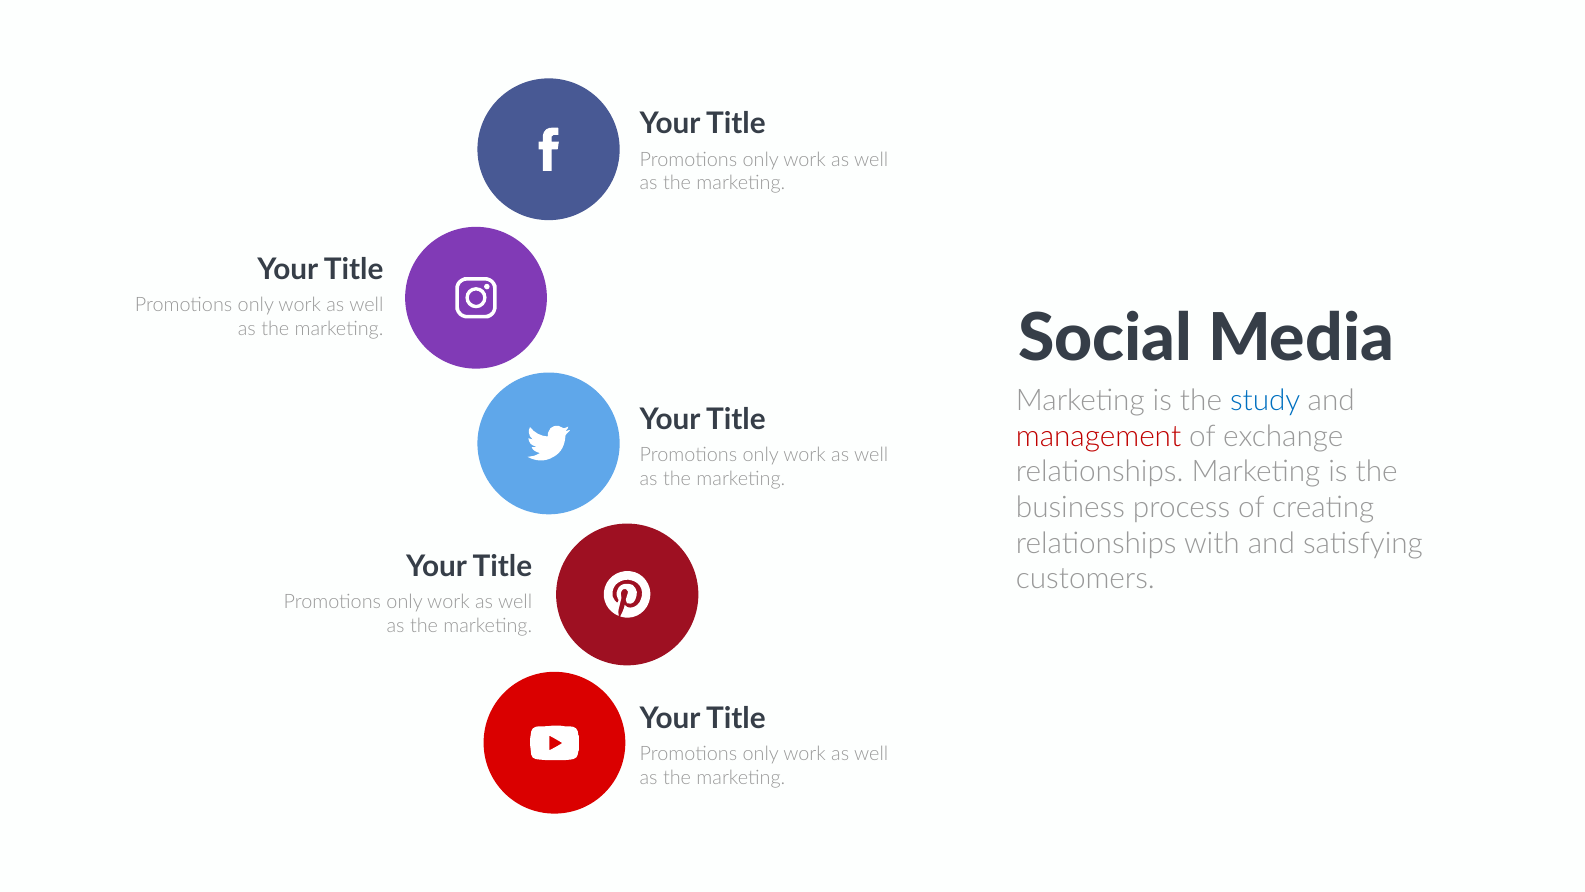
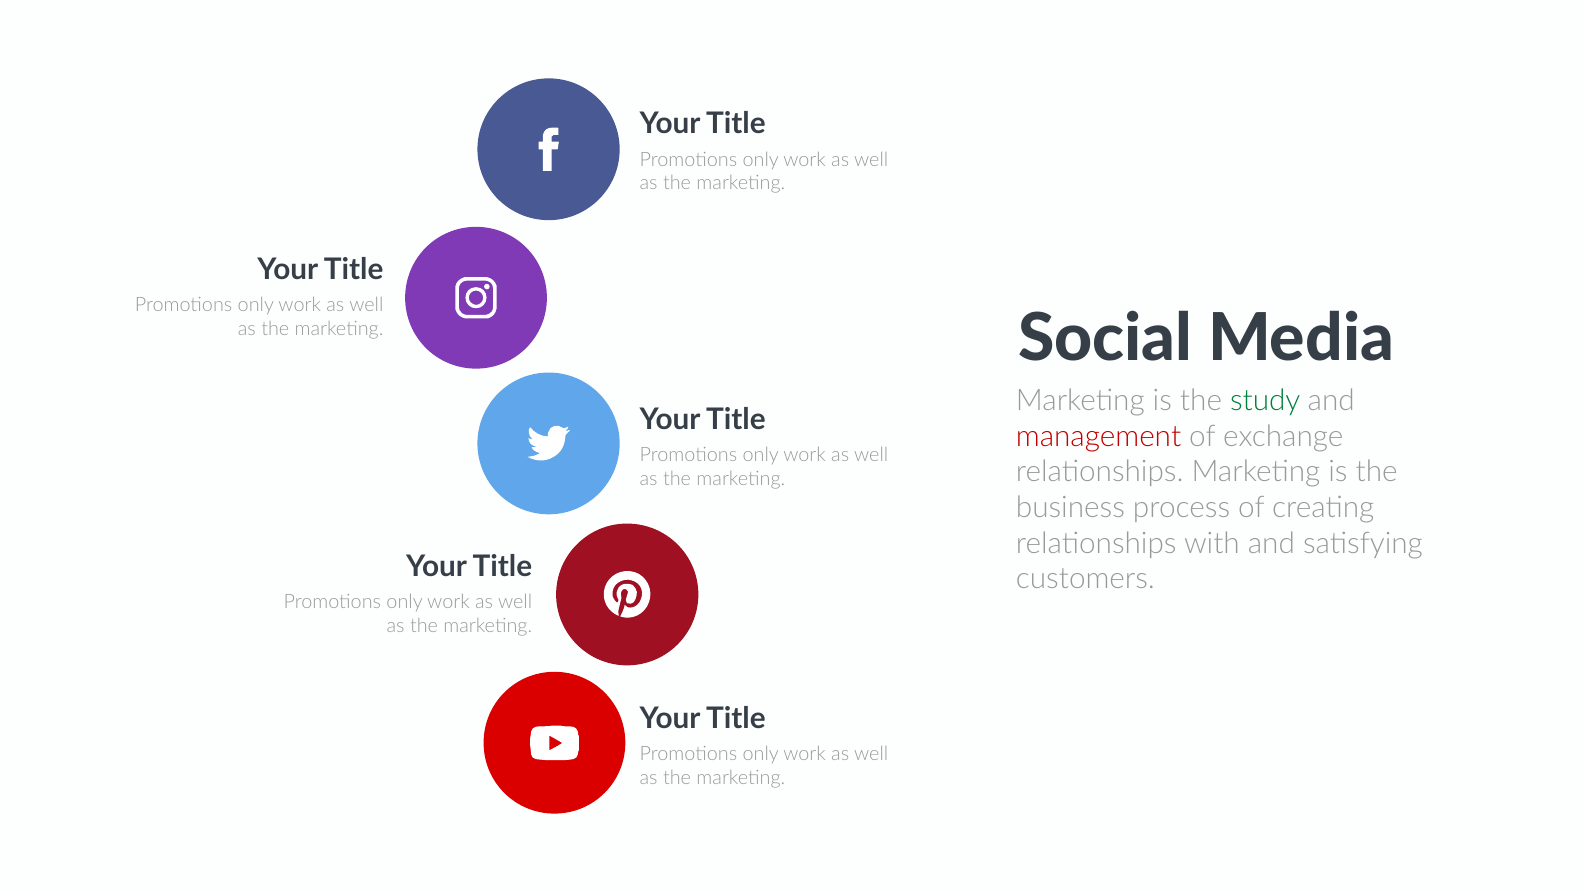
study colour: blue -> green (1265, 401)
